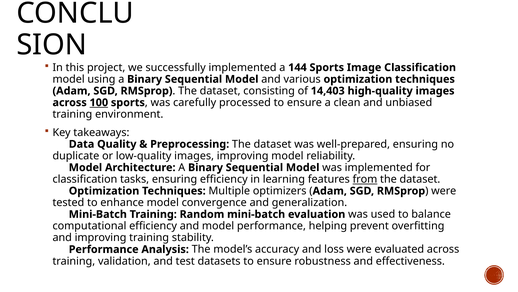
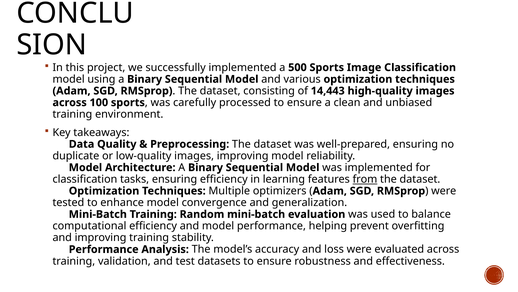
144: 144 -> 500 (297, 67)
14,403: 14,403 -> 14,443 (328, 91)
100 underline: present -> none (99, 102)
